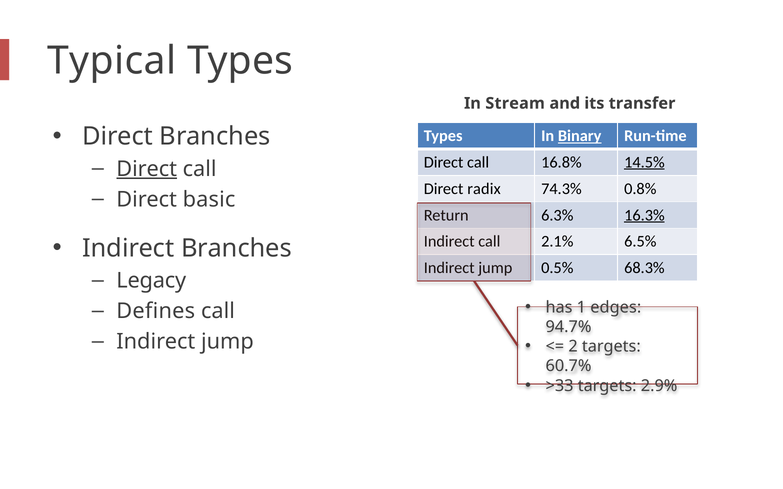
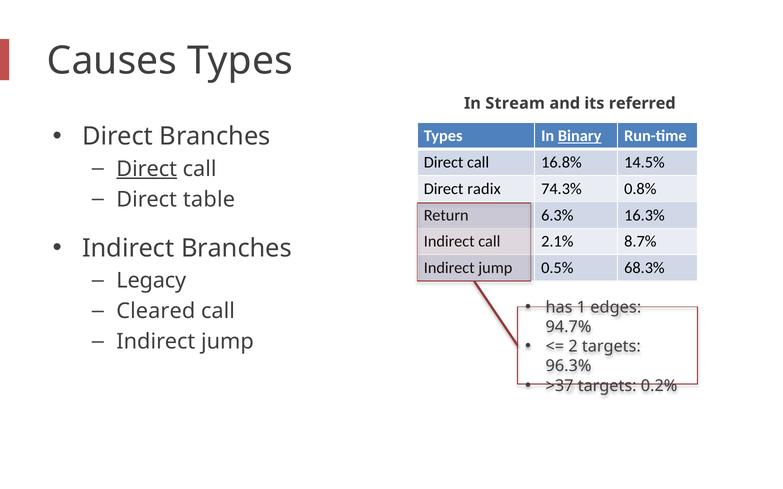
Typical: Typical -> Causes (112, 61)
transfer: transfer -> referred (642, 103)
14.5% underline: present -> none (644, 162)
basic: basic -> table (209, 200)
16.3% underline: present -> none (644, 215)
6.5%: 6.5% -> 8.7% (640, 242)
Defines: Defines -> Cleared (156, 311)
60.7%: 60.7% -> 96.3% (569, 366)
>33: >33 -> >37 (560, 386)
2.9%: 2.9% -> 0.2% (659, 386)
